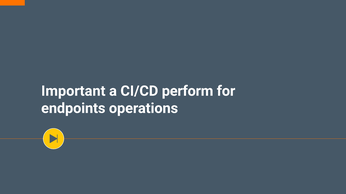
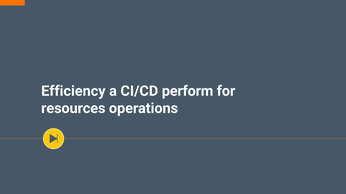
Important: Important -> Efficiency (73, 91)
endpoints: endpoints -> resources (73, 109)
